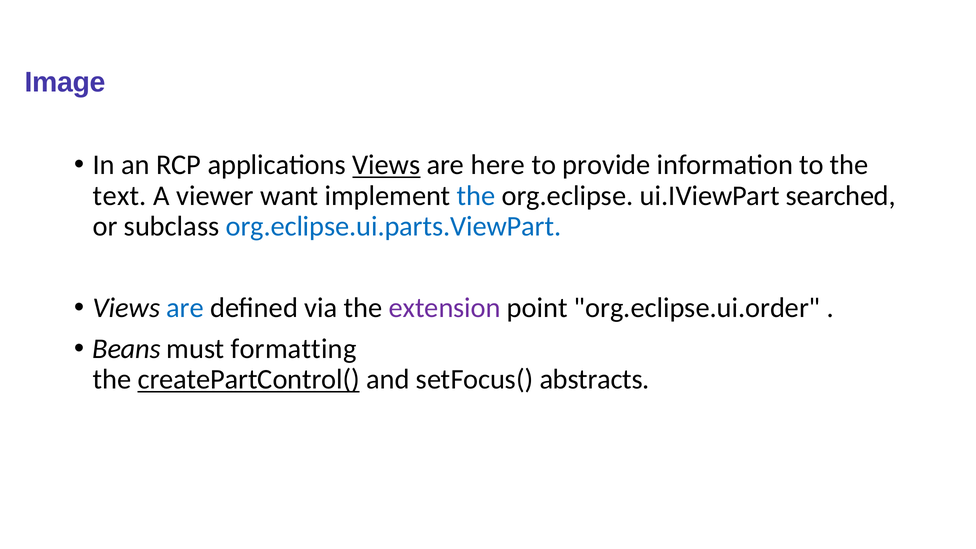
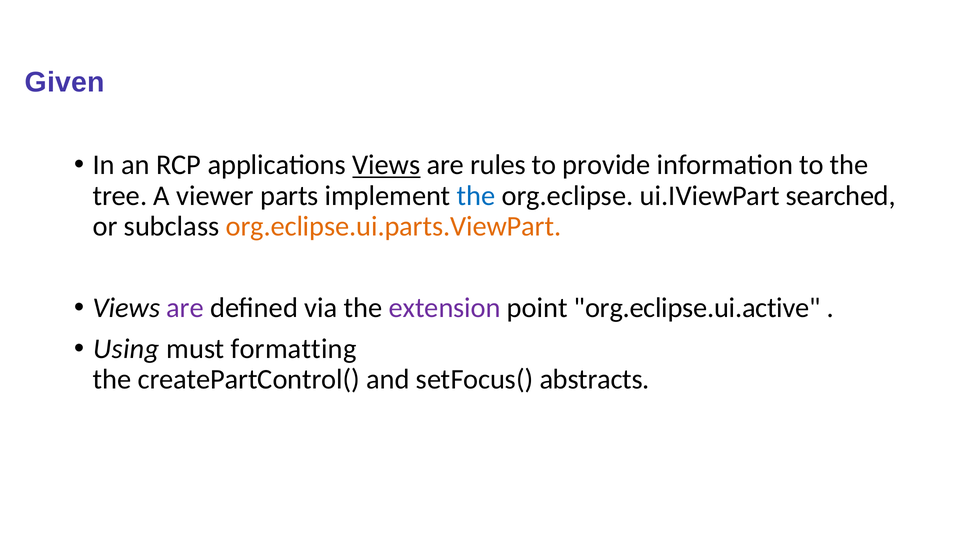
Image: Image -> Given (65, 82)
here: here -> rules (498, 165)
text: text -> tree (120, 196)
want: want -> parts (289, 196)
org.eclipse.ui.parts.ViewPart colour: blue -> orange (393, 226)
are colour: blue -> purple (185, 308)
org.eclipse.ui.order: org.eclipse.ui.order -> org.eclipse.ui.active (697, 308)
Beans: Beans -> Using (126, 349)
createPartControl( underline: present -> none (249, 380)
